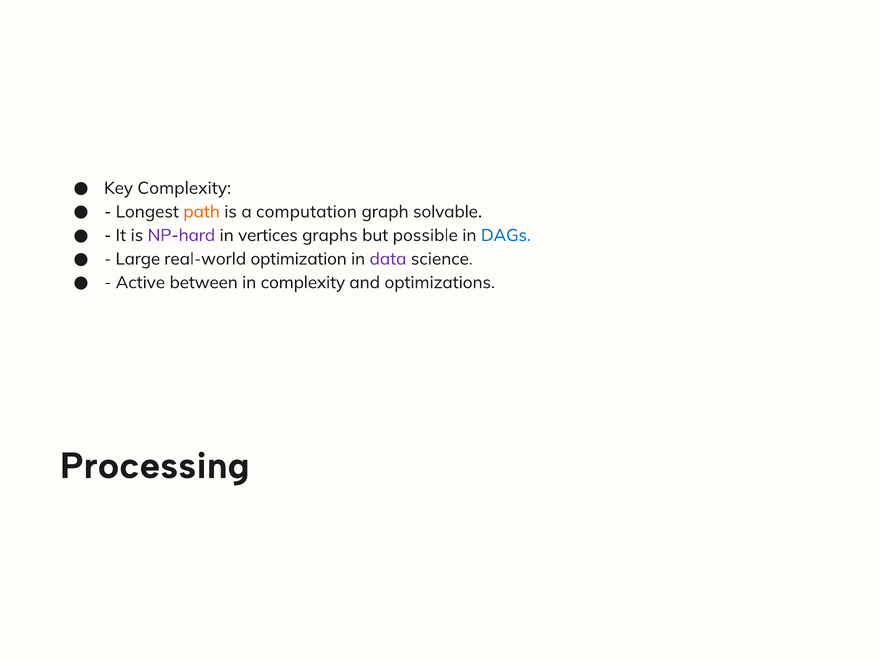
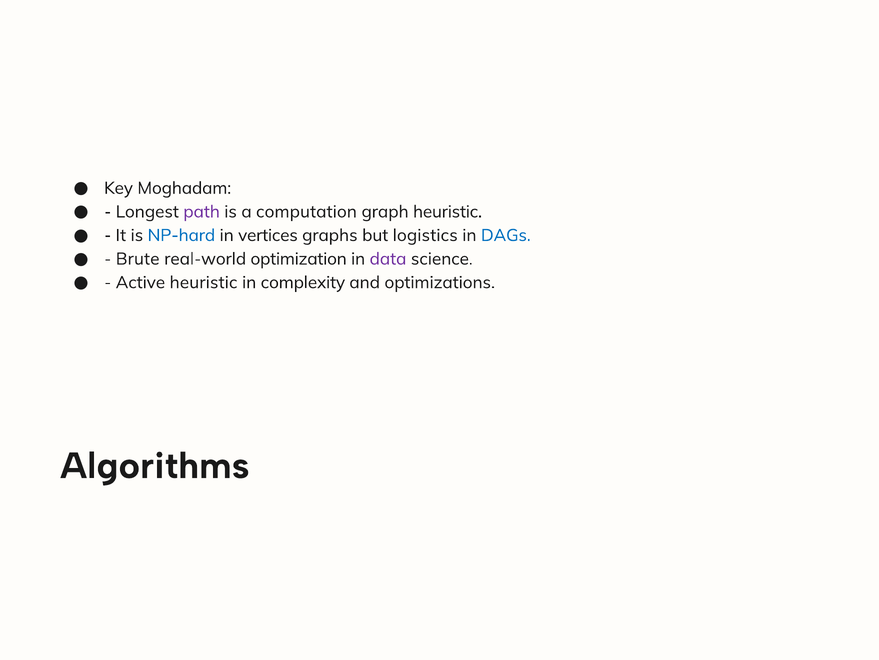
Key Complexity: Complexity -> Moghadam (184, 188)
path colour: orange -> purple (202, 212)
graph solvable: solvable -> heuristic (447, 212)
NP-hard colour: purple -> blue (181, 235)
possible: possible -> logistics (425, 235)
Large: Large -> Brute (138, 259)
Active between: between -> heuristic (204, 282)
Processing: Processing -> Algorithms (155, 465)
